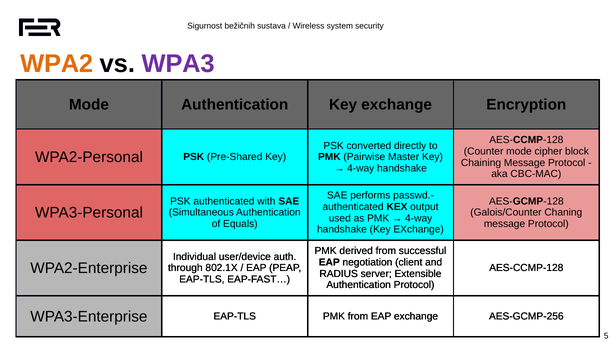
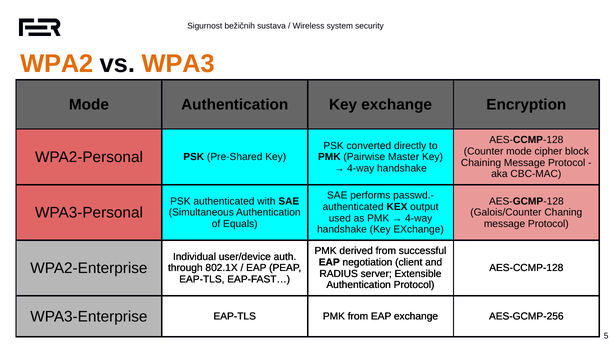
WPA3 colour: purple -> orange (178, 64)
